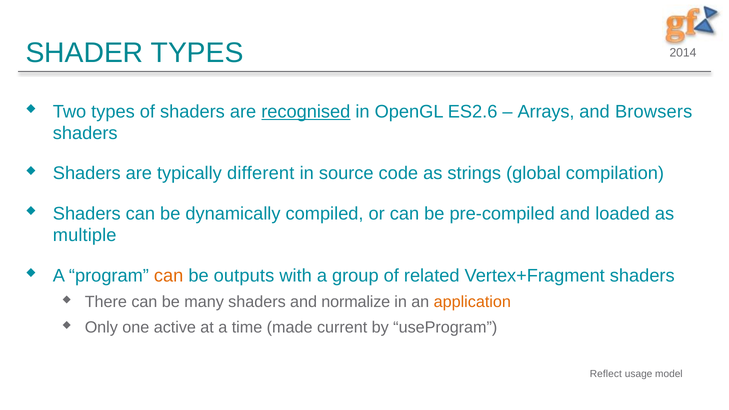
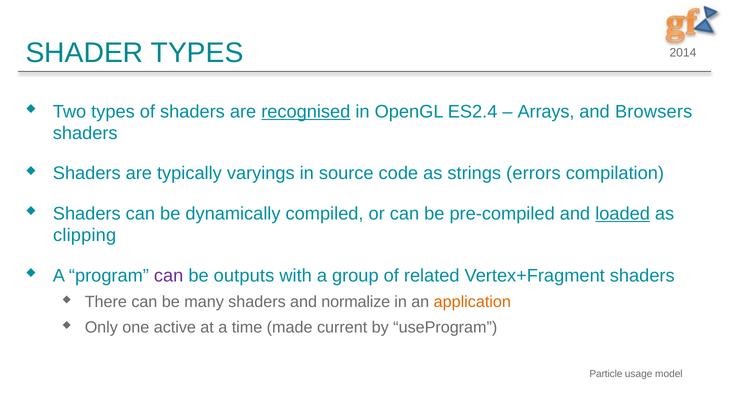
ES2.6: ES2.6 -> ES2.4 (473, 112)
different: different -> varyings (261, 174)
global: global -> errors (533, 174)
loaded underline: none -> present (623, 214)
multiple: multiple -> clipping (85, 235)
can colour: orange -> purple (169, 276)
Reflect: Reflect -> Particle (606, 374)
